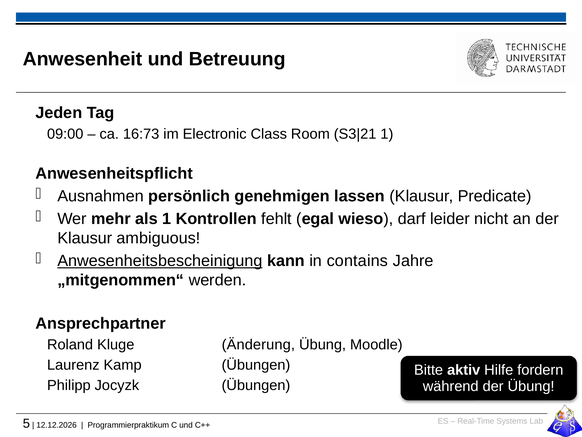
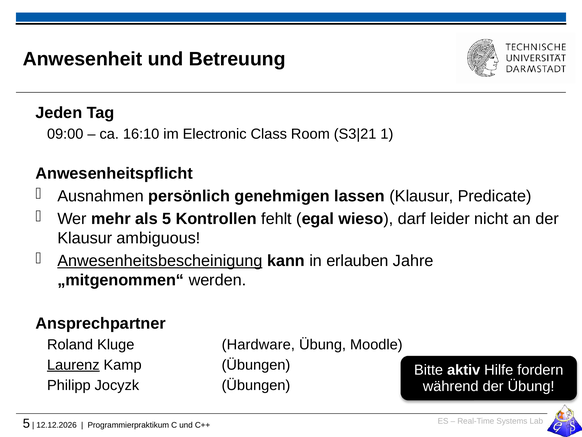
16:73: 16:73 -> 16:10 (141, 134)
als 1: 1 -> 5 (167, 219)
contains: contains -> erlauben (358, 261)
Änderung: Änderung -> Hardware (258, 344)
Laurenz underline: none -> present (73, 365)
